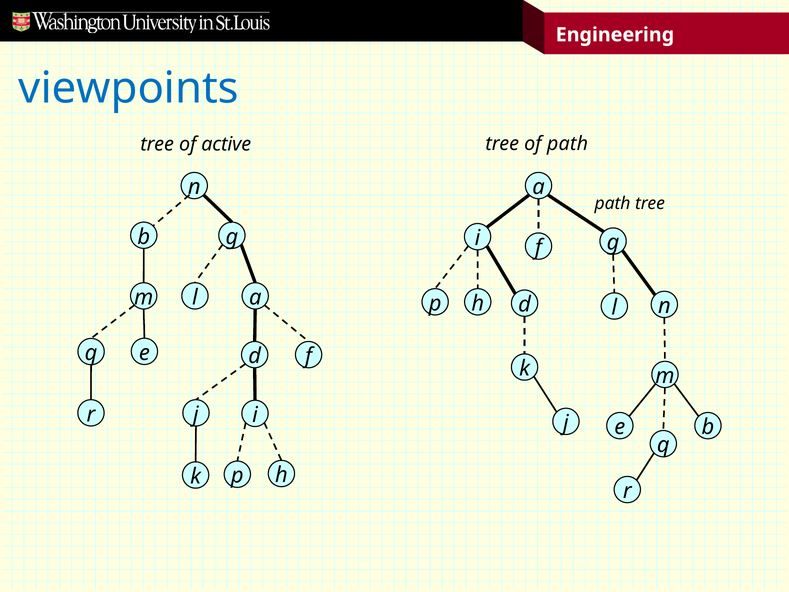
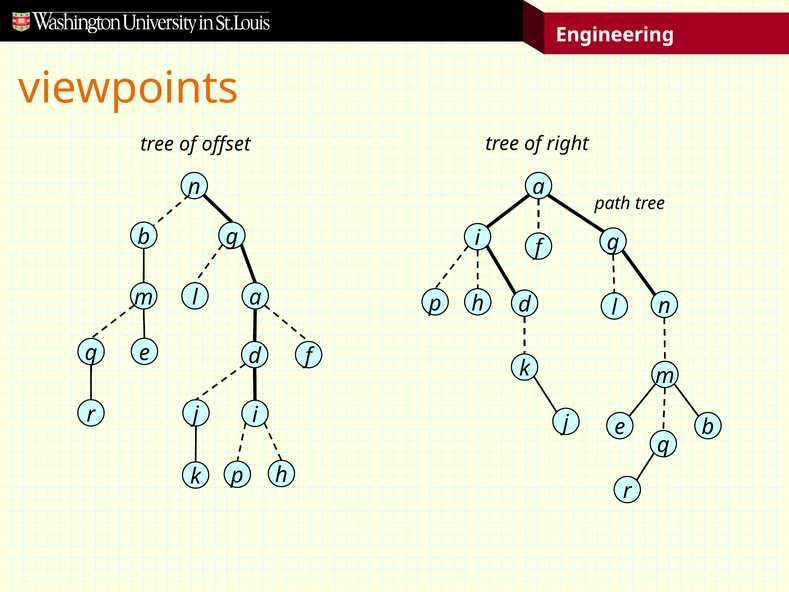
viewpoints colour: blue -> orange (129, 88)
active: active -> offset (226, 144)
of path: path -> right (568, 143)
